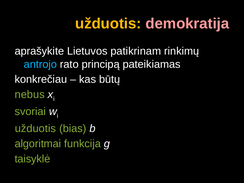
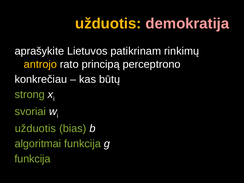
antrojo colour: light blue -> yellow (40, 64)
pateikiamas: pateikiamas -> perceptrono (152, 64)
nebus: nebus -> strong (30, 95)
taisyklė: taisyklė -> funkcija (32, 159)
